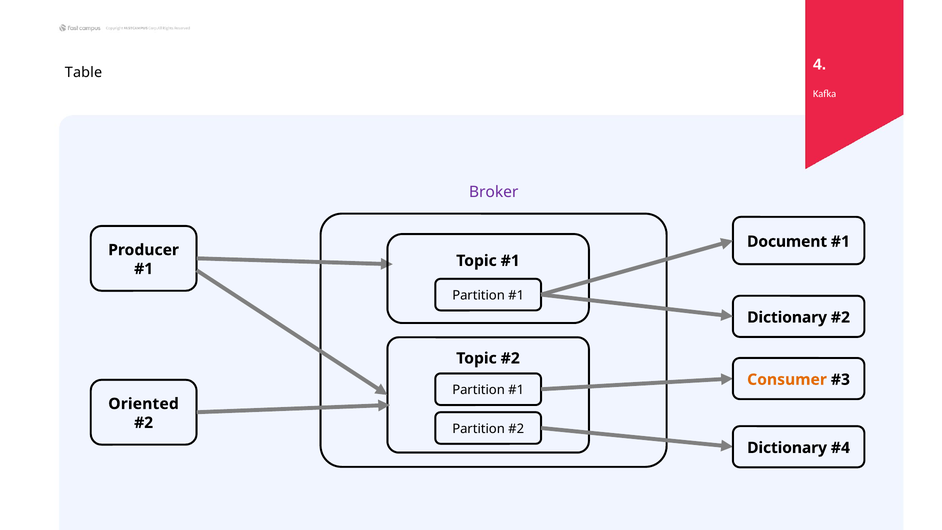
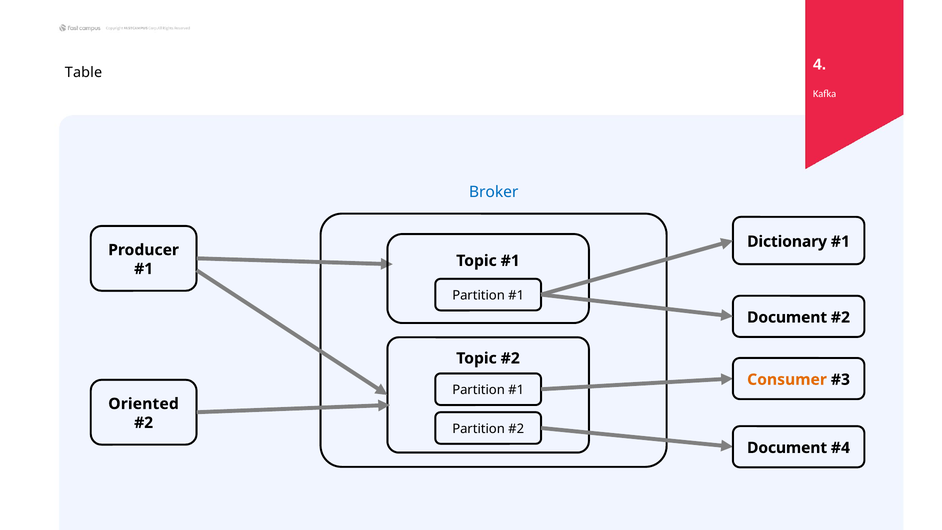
Broker colour: purple -> blue (494, 192)
Document: Document -> Dictionary (787, 242)
Dictionary: Dictionary -> Document (787, 317)
Dictionary: Dictionary -> Document (787, 448)
